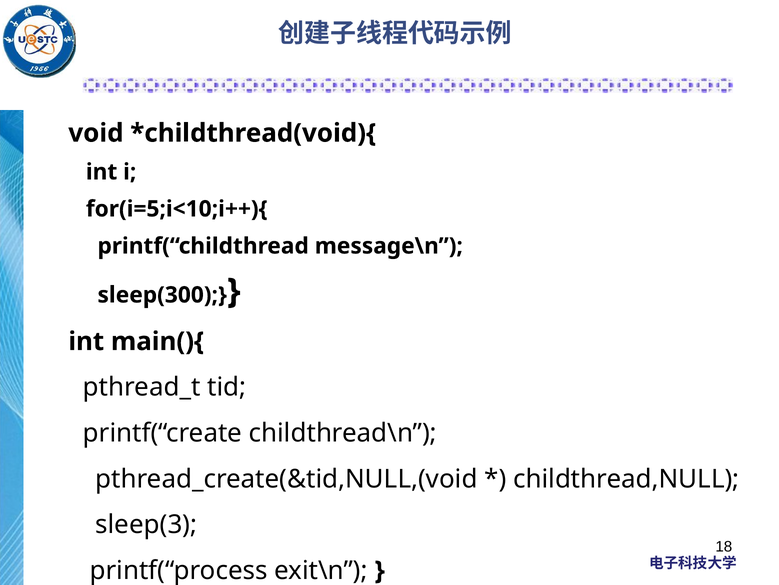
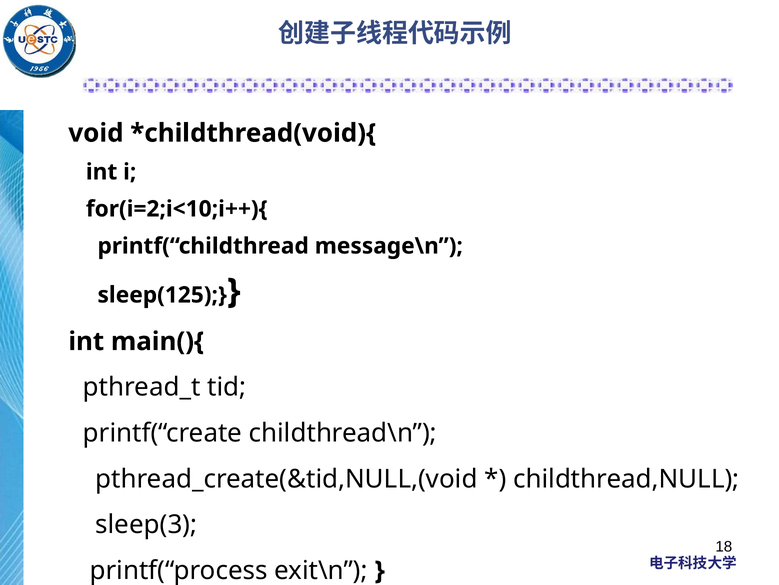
for(i=5;i<10;i++){: for(i=5;i<10;i++){ -> for(i=2;i<10;i++){ (177, 209)
sleep(300: sleep(300 -> sleep(125 (162, 295)
